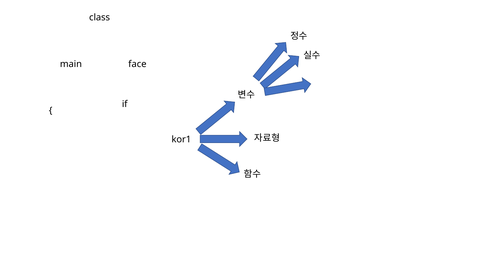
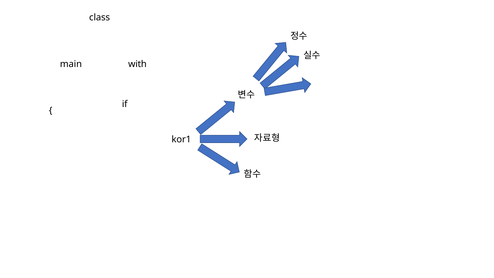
face: face -> with (137, 64)
